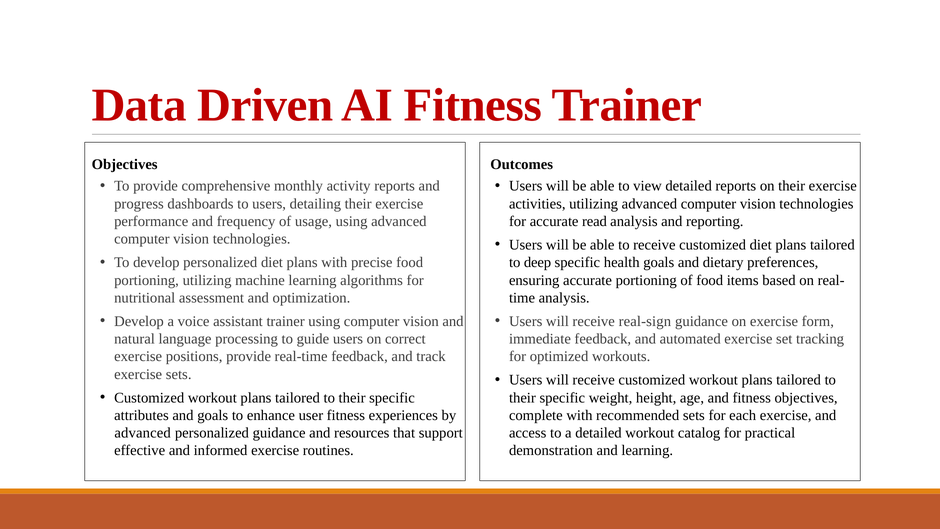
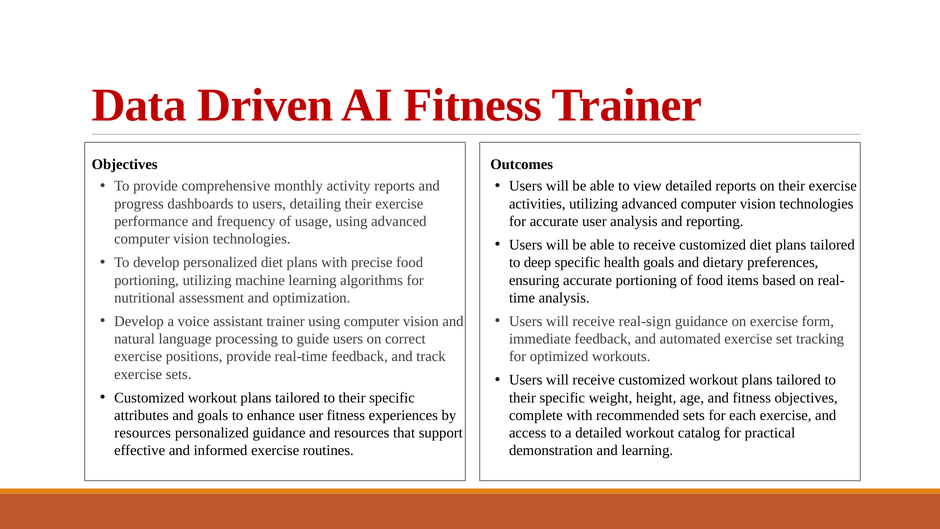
accurate read: read -> user (594, 221)
advanced: advanced -> resources (143, 433)
